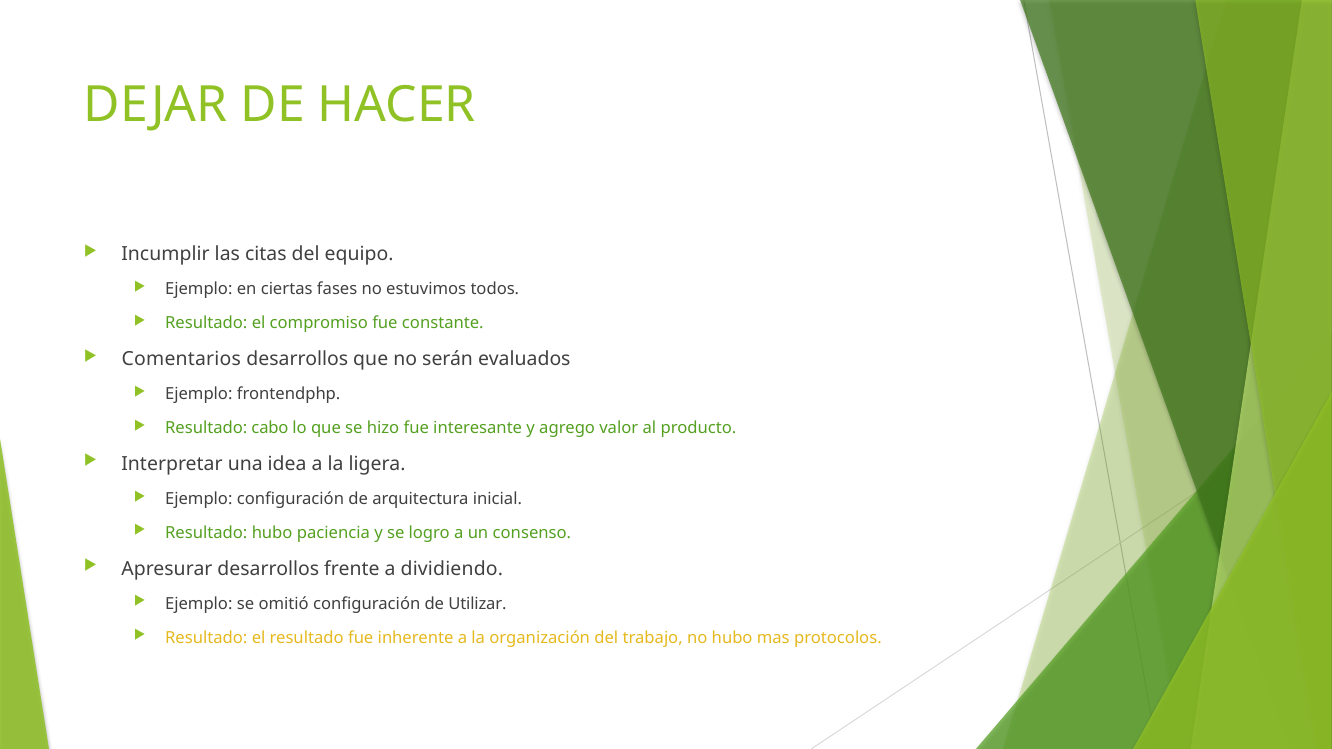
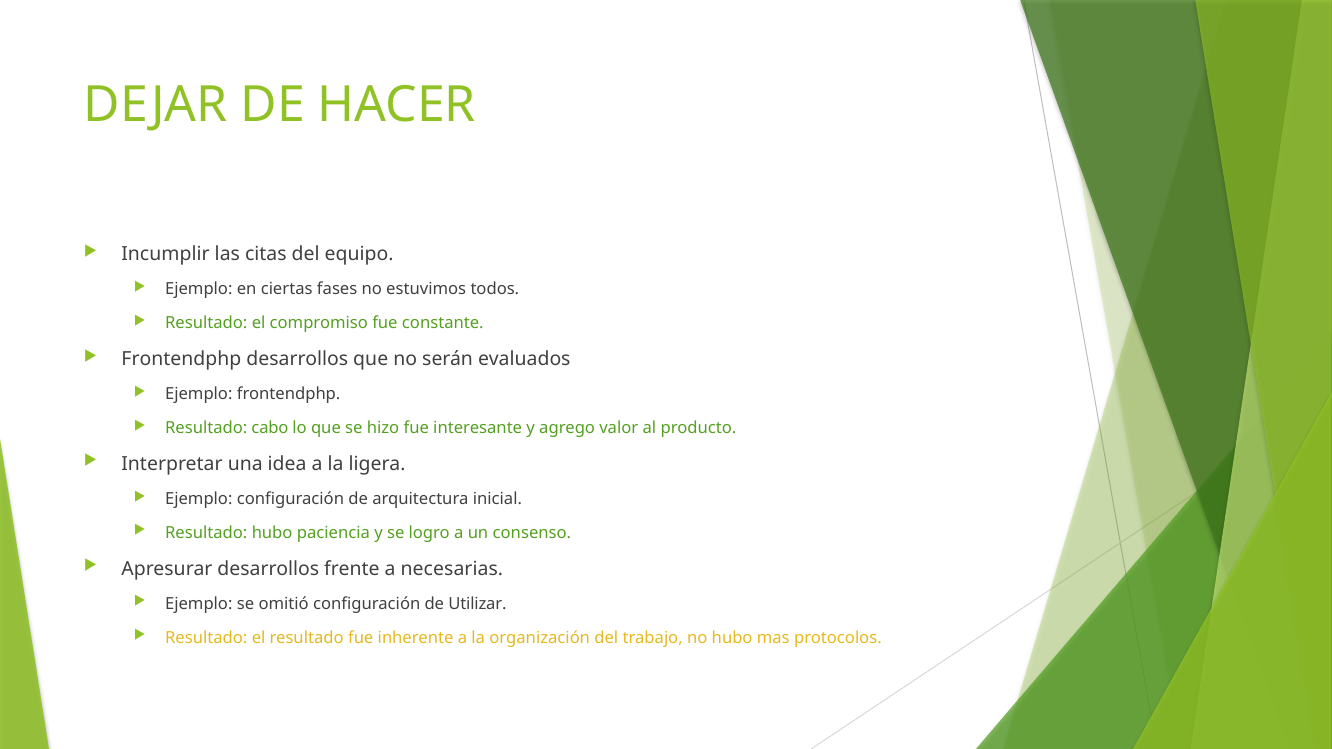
Comentarios: Comentarios -> Frontendphp (181, 359)
dividiendo: dividiendo -> necesarias (452, 569)
